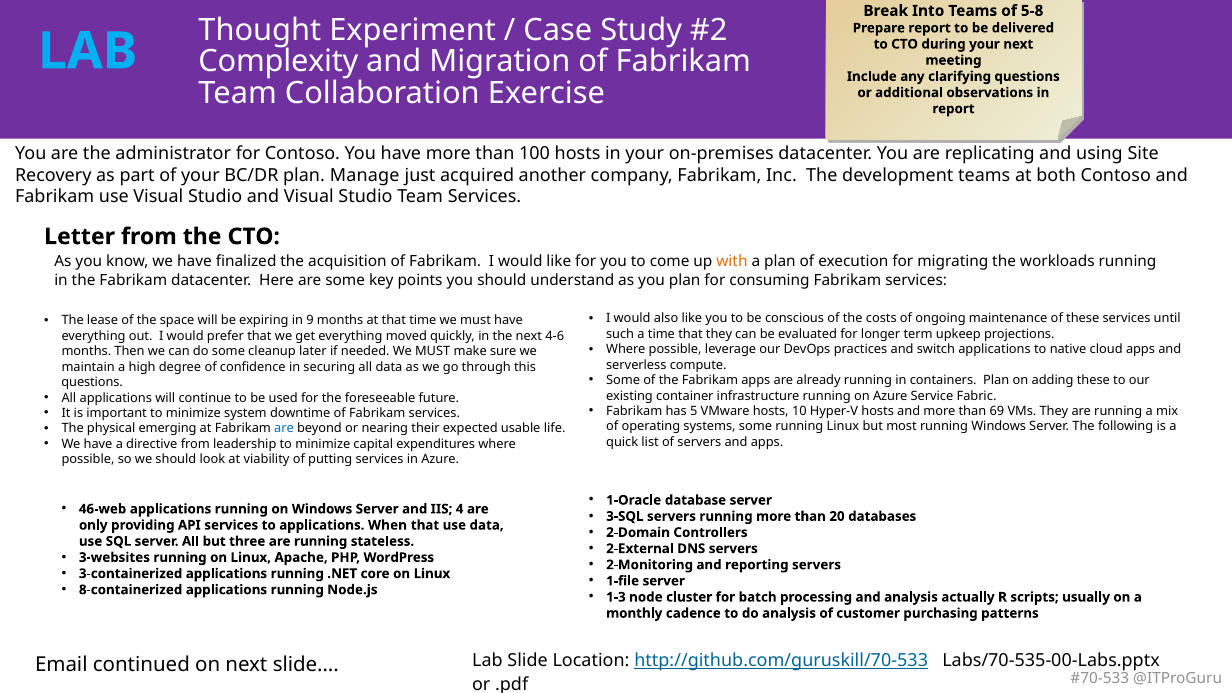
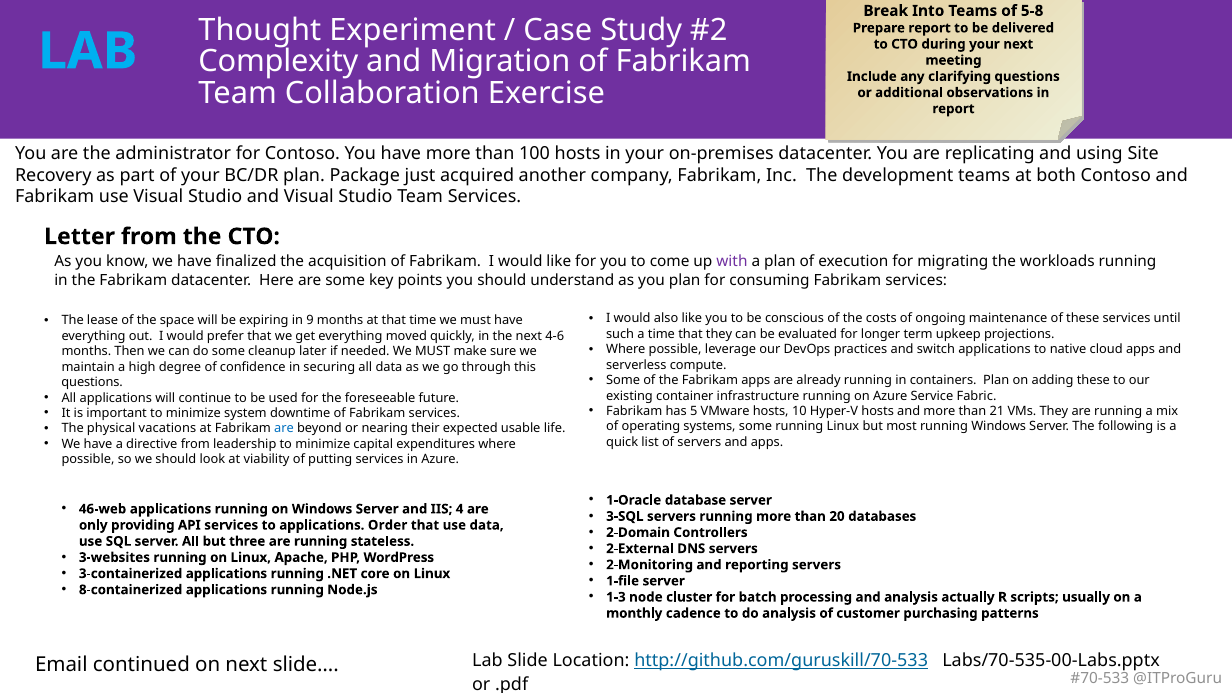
Manage: Manage -> Package (365, 175)
with colour: orange -> purple (732, 262)
69: 69 -> 21 (997, 411)
emerging: emerging -> vacations (167, 429)
When: When -> Order (388, 525)
